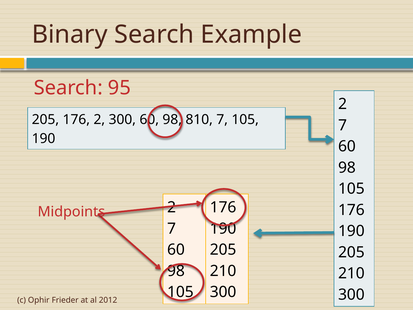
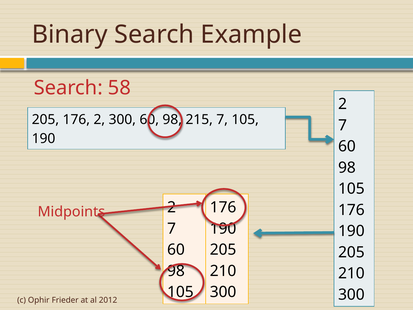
95: 95 -> 58 (119, 88)
810: 810 -> 215 (199, 120)
